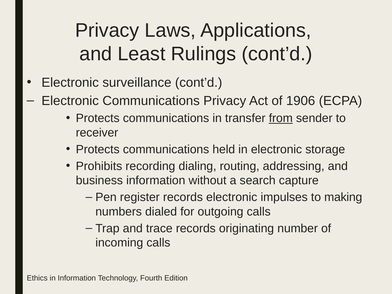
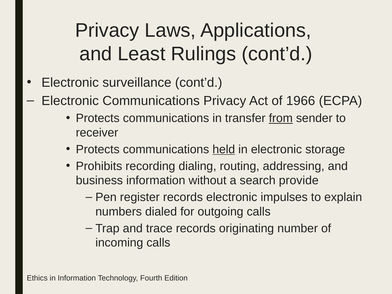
1906: 1906 -> 1966 (301, 101)
held underline: none -> present (224, 149)
capture: capture -> provide (299, 180)
making: making -> explain (343, 197)
